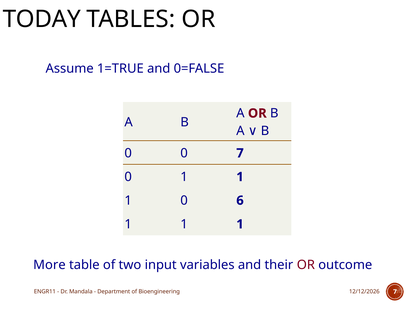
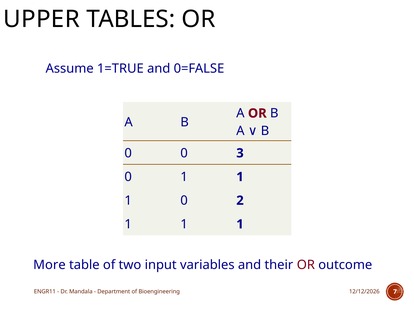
TODAY: TODAY -> UPPER (42, 19)
0 7: 7 -> 3 (240, 153)
6: 6 -> 2 (240, 201)
